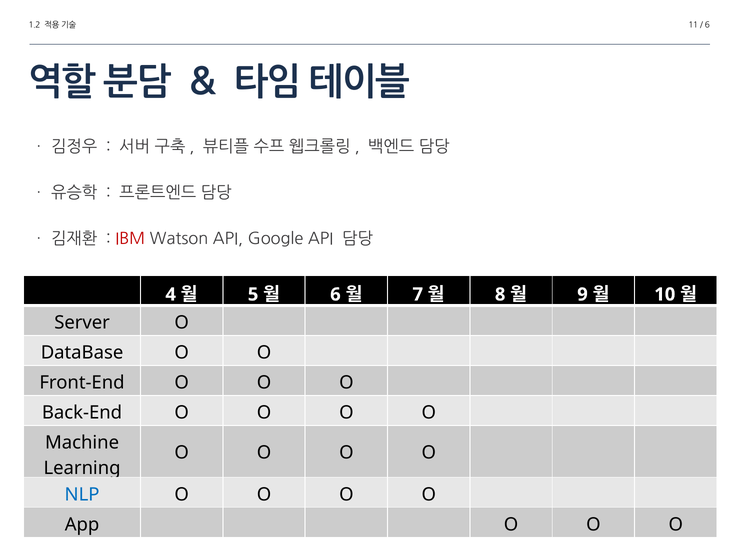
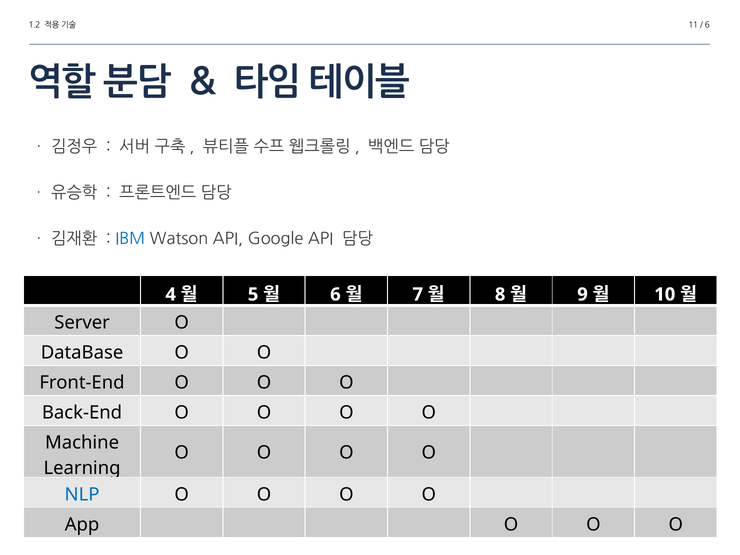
IBM colour: red -> blue (130, 239)
